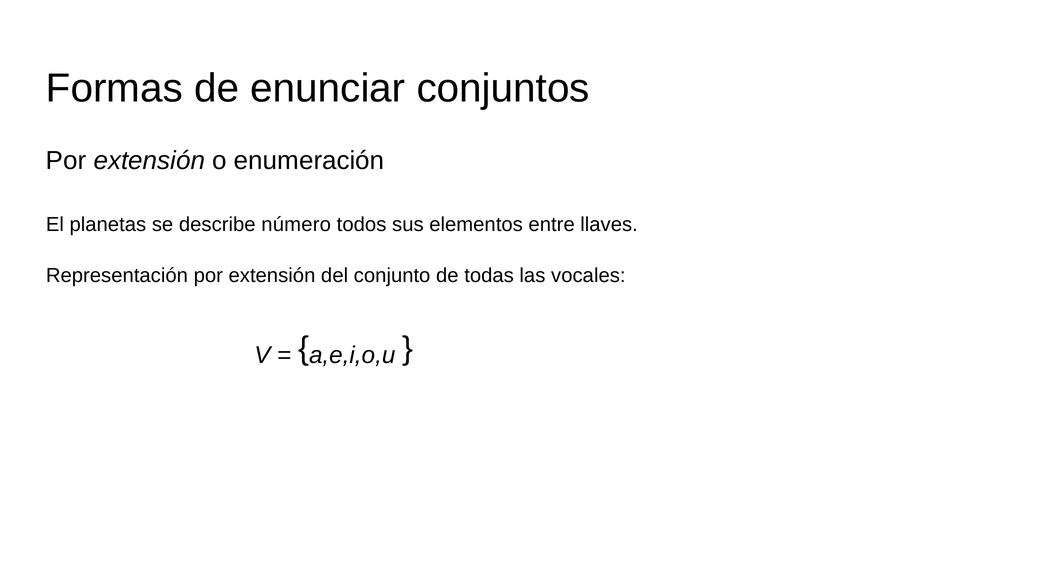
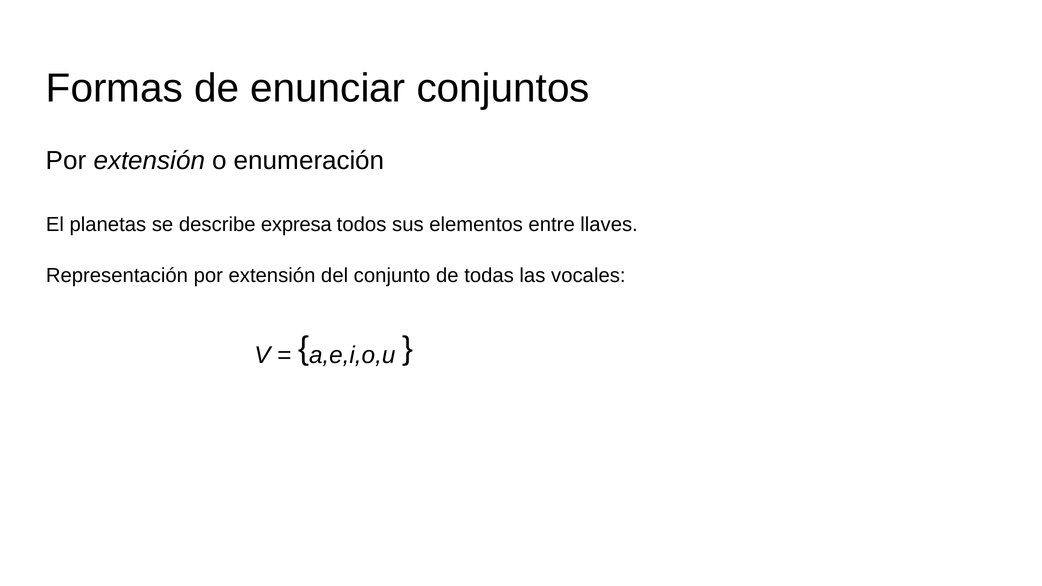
número: número -> expresa (296, 225)
